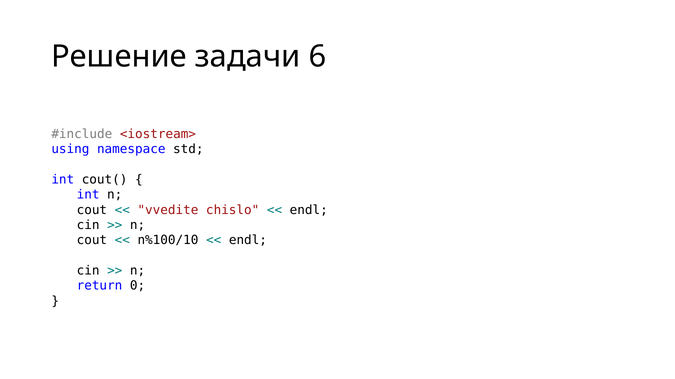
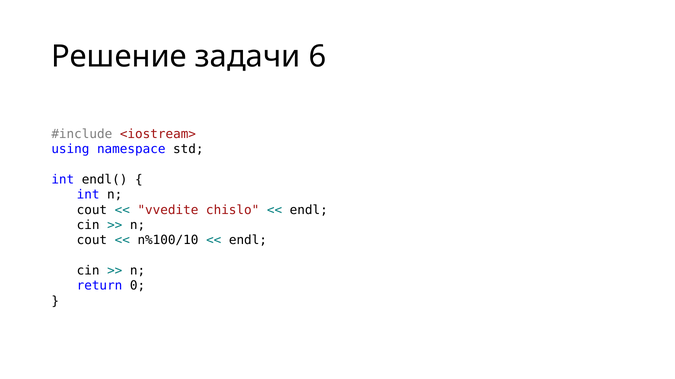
cout(: cout( -> endl( (105, 180)
